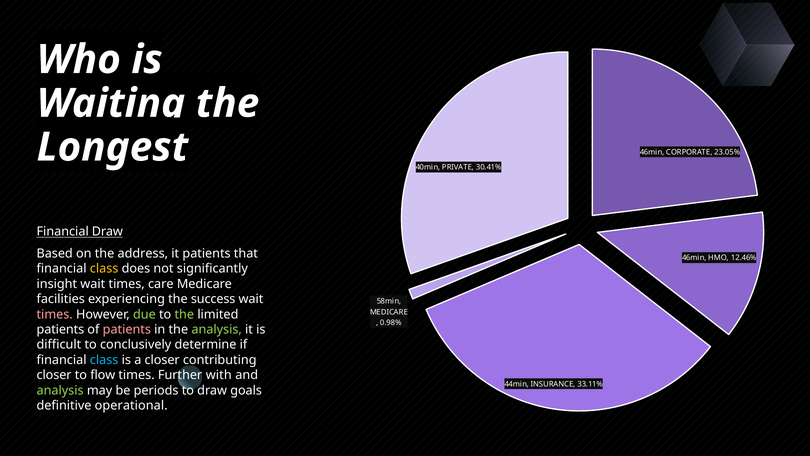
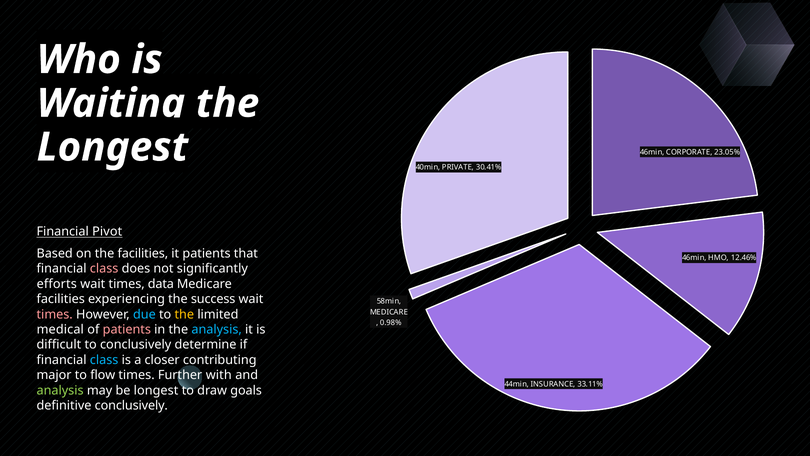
Financial Draw: Draw -> Pivot (107, 231)
the address: address -> facilities (143, 253)
class colour: yellow -> pink (104, 269)
insight: insight -> efforts (57, 284)
care: care -> data (161, 284)
due colour: light green -> light blue (144, 314)
the colour: light green -> yellow (184, 314)
patients: patients -> medical (60, 329)
analysis colour: light green -> light blue (217, 329)
closer: closer -> major (54, 375)
be periods: periods -> longest (156, 390)
definitive operational: operational -> conclusively (131, 405)
